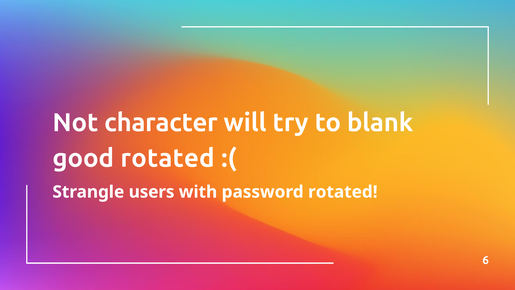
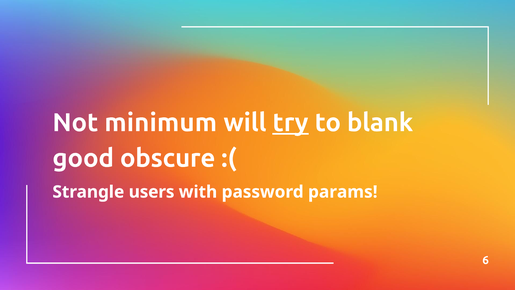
character: character -> minimum (161, 123)
try underline: none -> present (290, 123)
good rotated: rotated -> obscure (168, 158)
password rotated: rotated -> params (343, 192)
